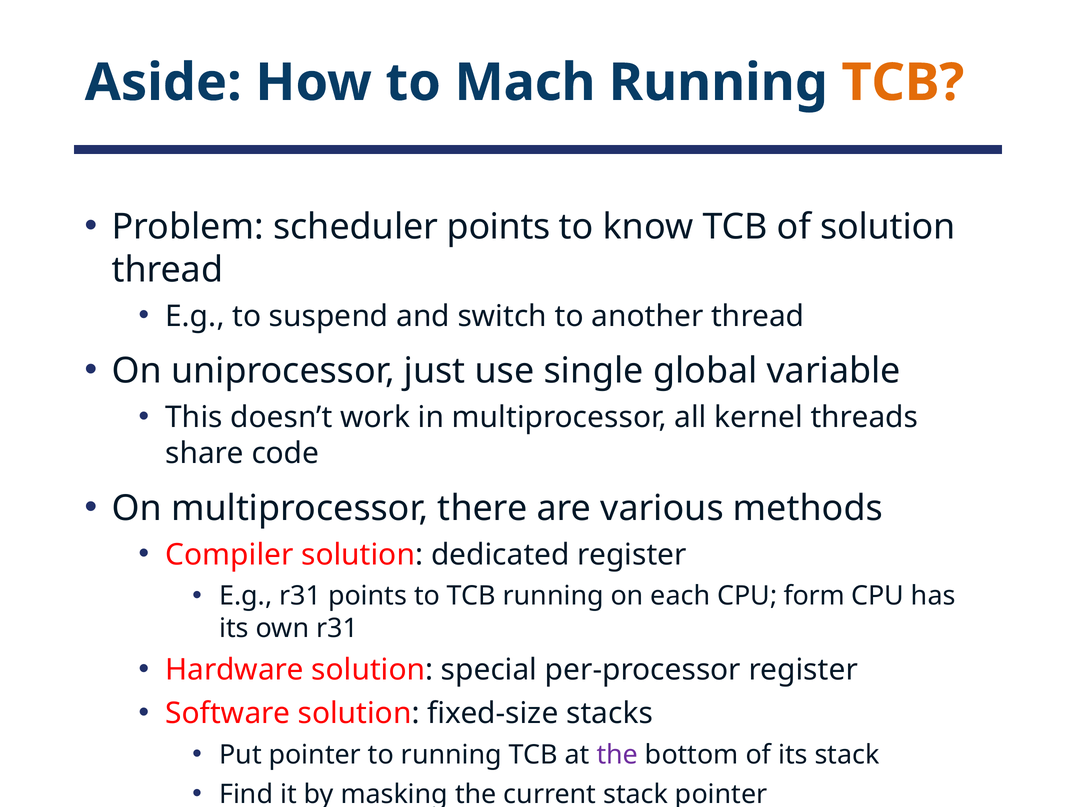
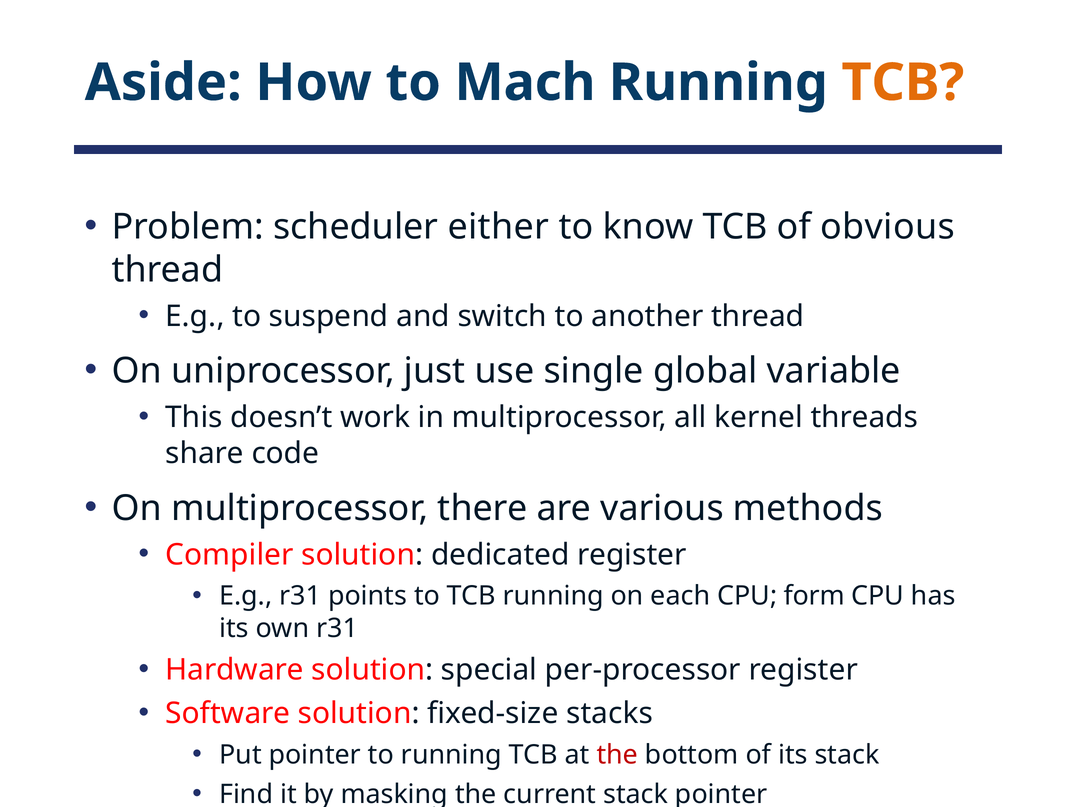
scheduler points: points -> either (498, 227)
of solution: solution -> obvious (888, 227)
the colour: purple -> red (617, 755)
